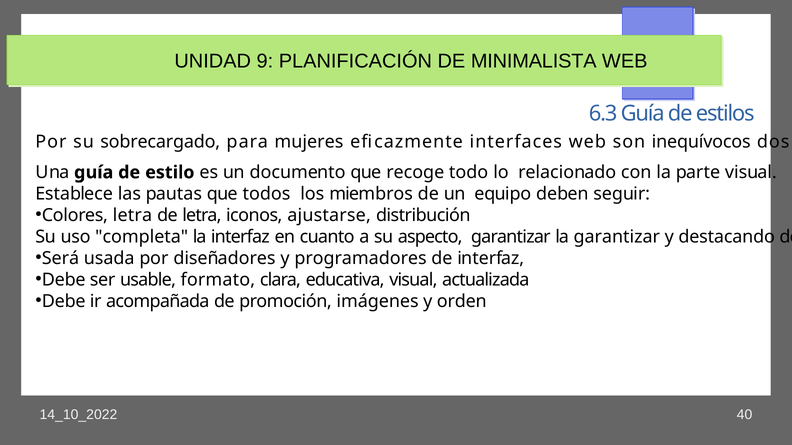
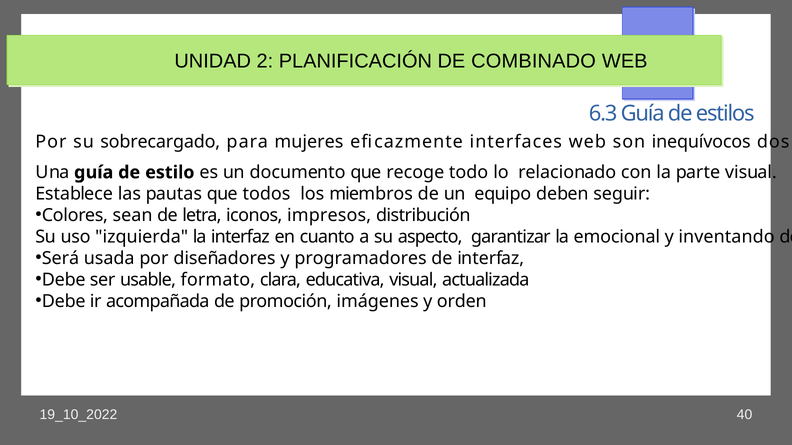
9: 9 -> 2 (265, 61)
MINIMALISTA: MINIMALISTA -> COMBINADO (534, 61)
letra: letra -> sean (133, 216)
ajustarse: ajustarse -> impresos (329, 216)
completa: completa -> izquierda (142, 237)
la garantizar: garantizar -> emocional (617, 237)
destacando: destacando -> inventando (727, 237)
14_10_2022: 14_10_2022 -> 19_10_2022 (78, 415)
